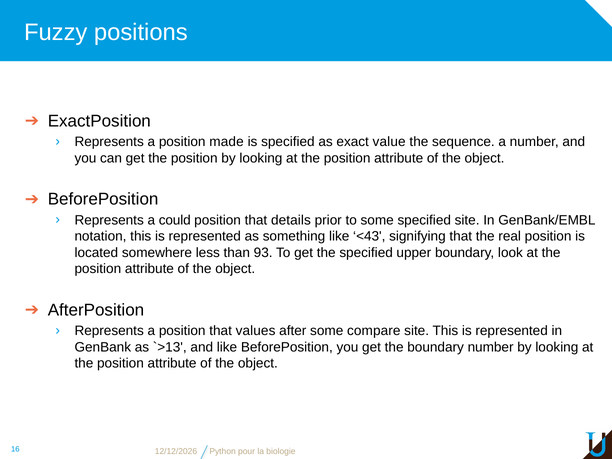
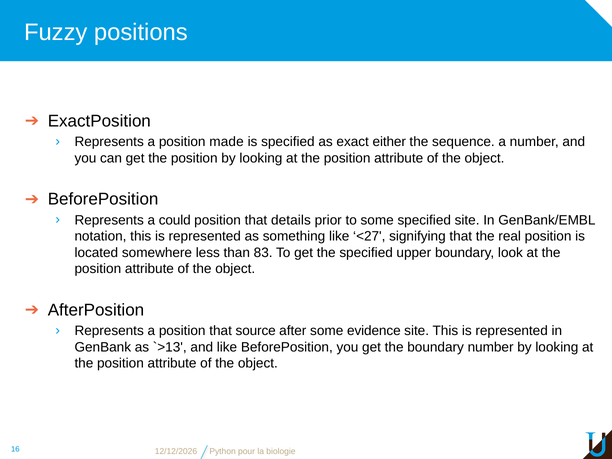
value: value -> either (389, 142)
<43: <43 -> <27 (369, 236)
93: 93 -> 83 (263, 253)
values: values -> source (256, 331)
compare: compare -> evidence (374, 331)
